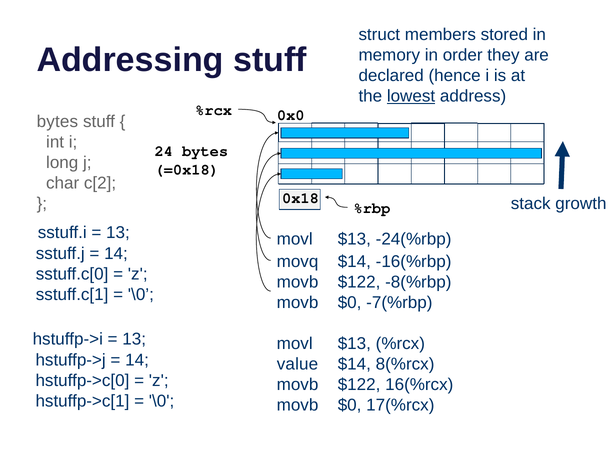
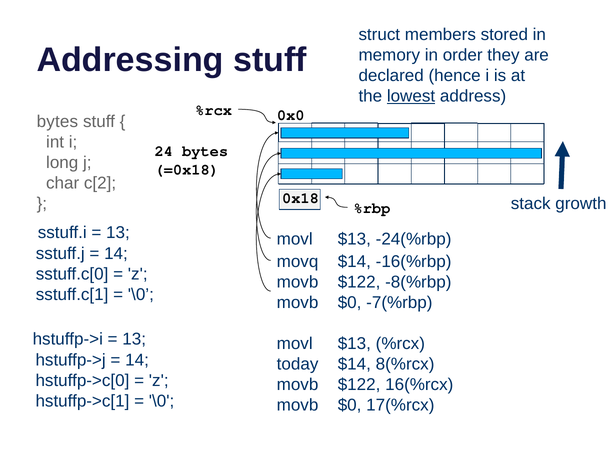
value: value -> today (298, 364)
